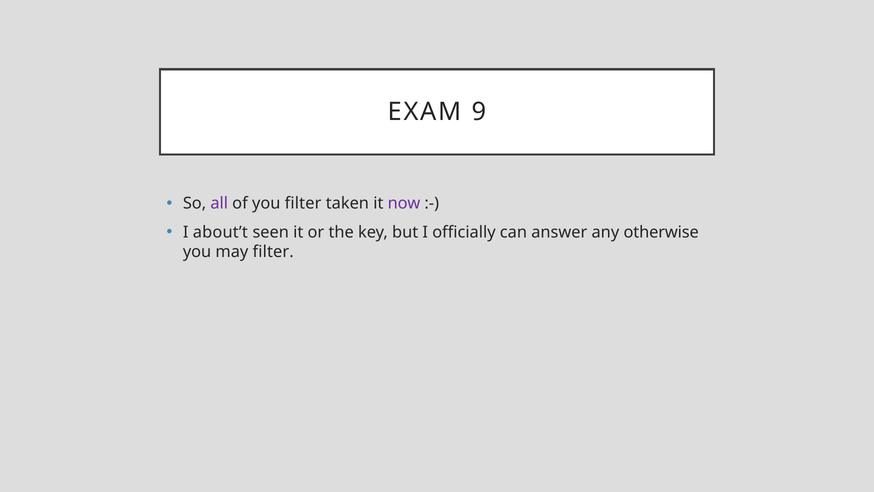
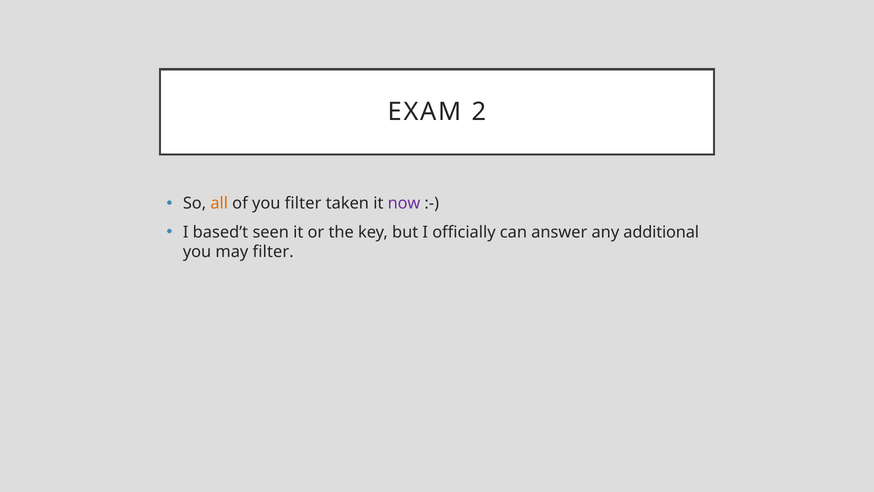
9: 9 -> 2 (479, 112)
all colour: purple -> orange (219, 203)
about’t: about’t -> based’t (220, 232)
otherwise: otherwise -> additional (661, 232)
